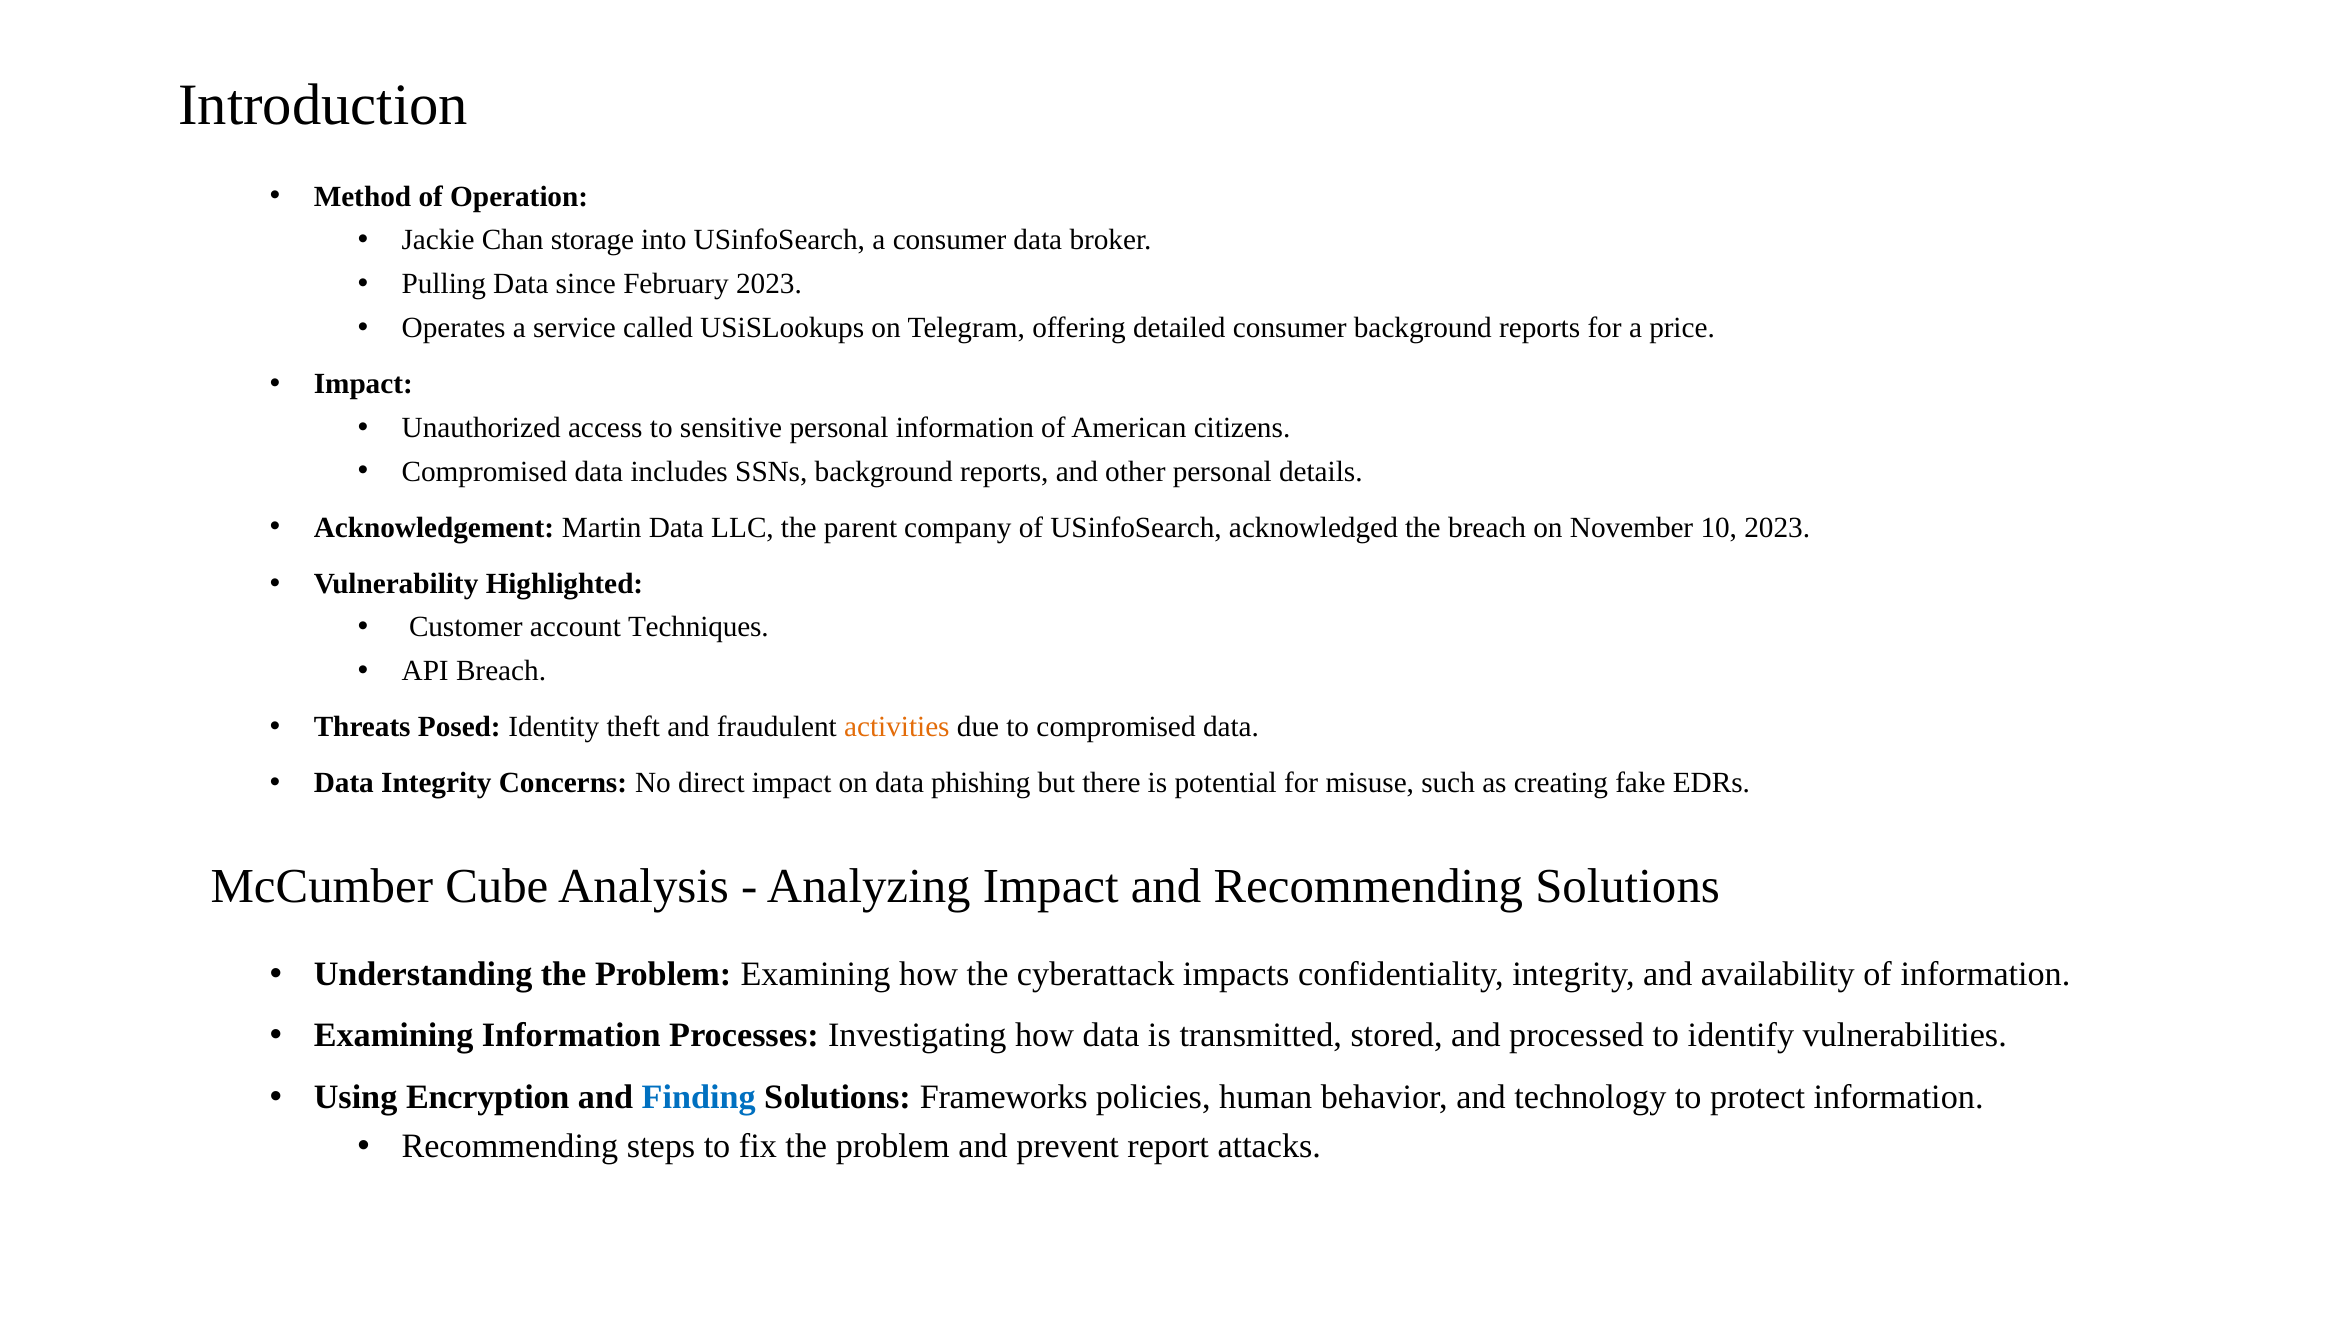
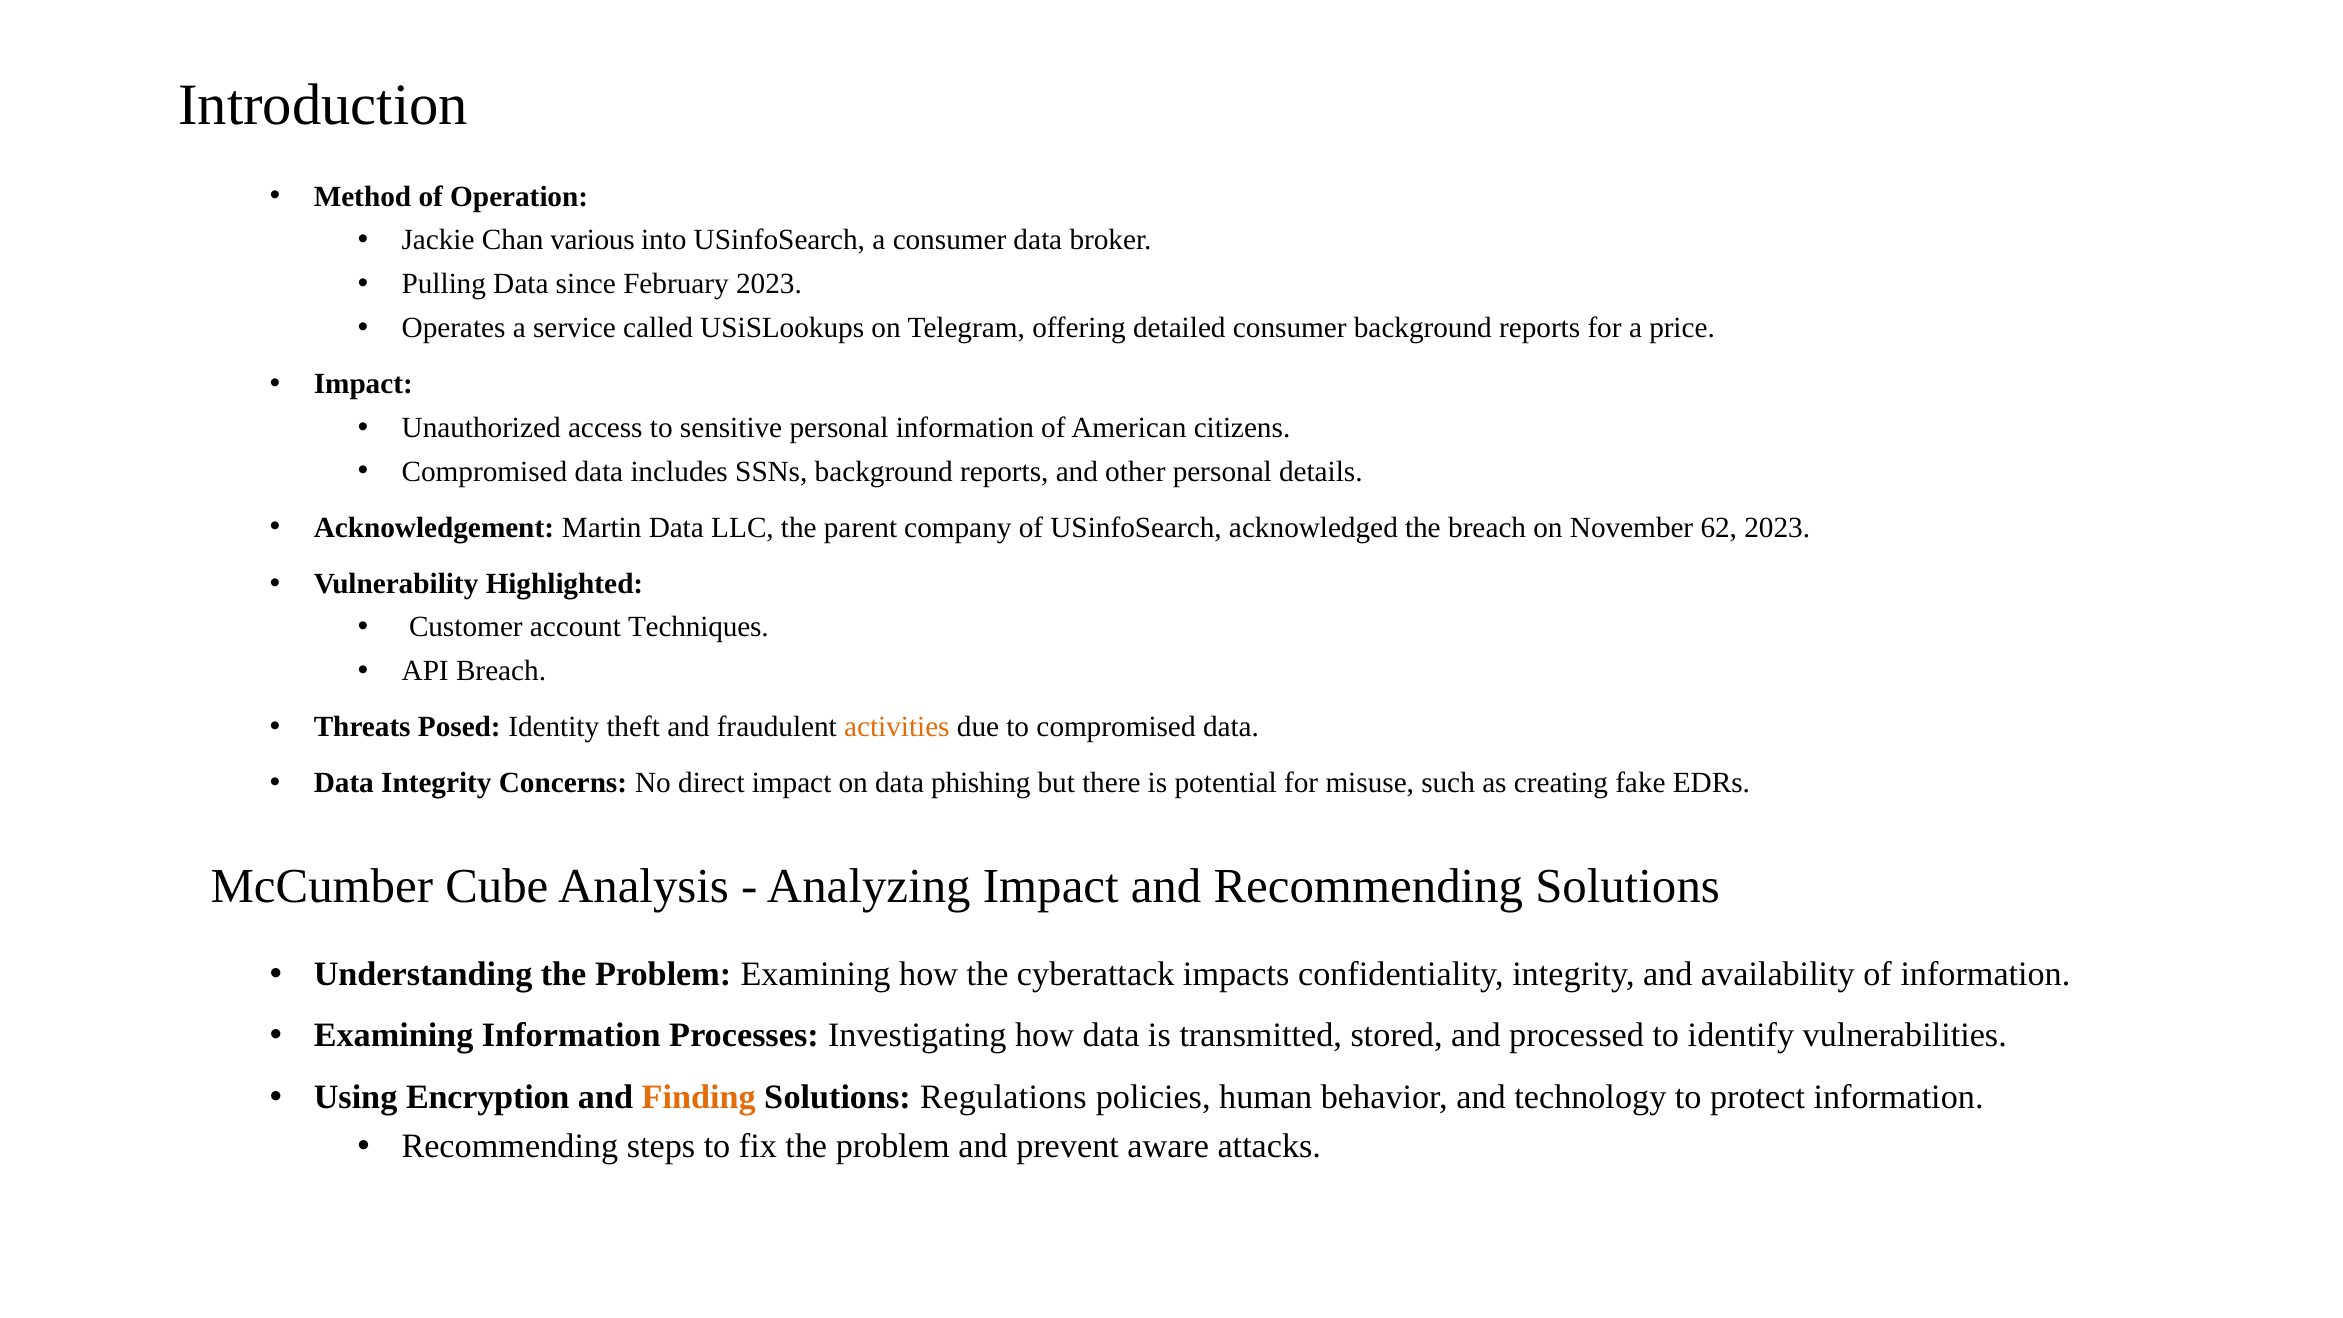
storage: storage -> various (593, 240)
10: 10 -> 62 (1719, 527)
Finding colour: blue -> orange (699, 1097)
Frameworks: Frameworks -> Regulations (1003, 1097)
report: report -> aware (1168, 1146)
